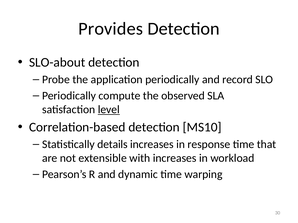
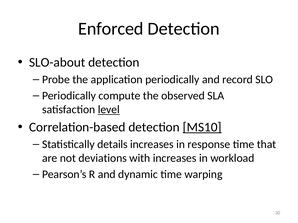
Provides: Provides -> Enforced (111, 29)
MS10 underline: none -> present (202, 127)
extensible: extensible -> deviations (103, 158)
